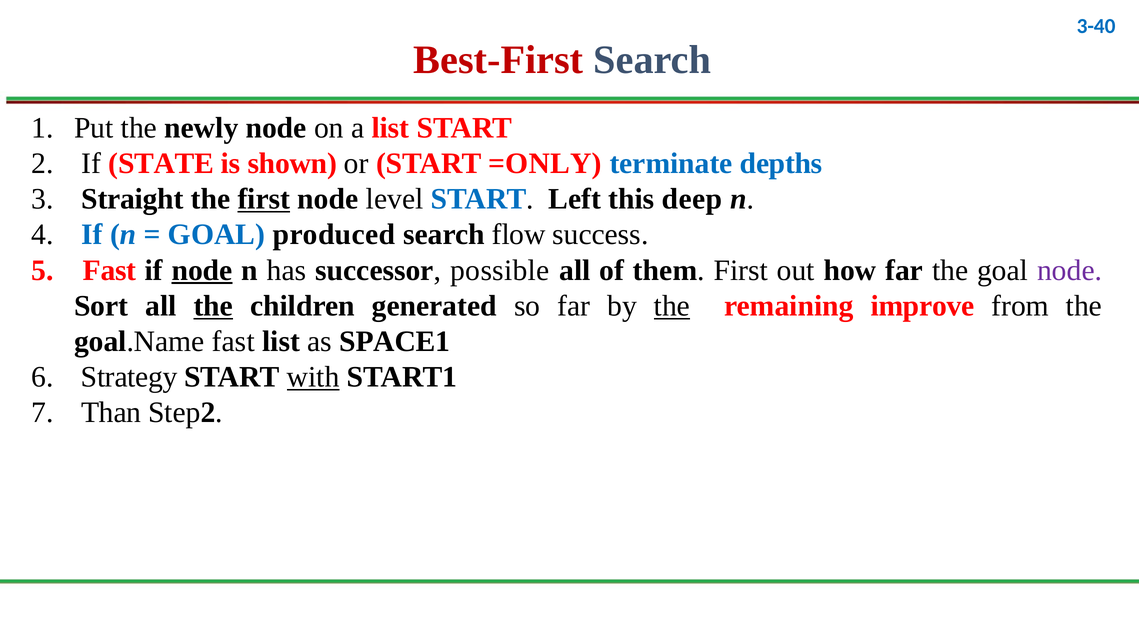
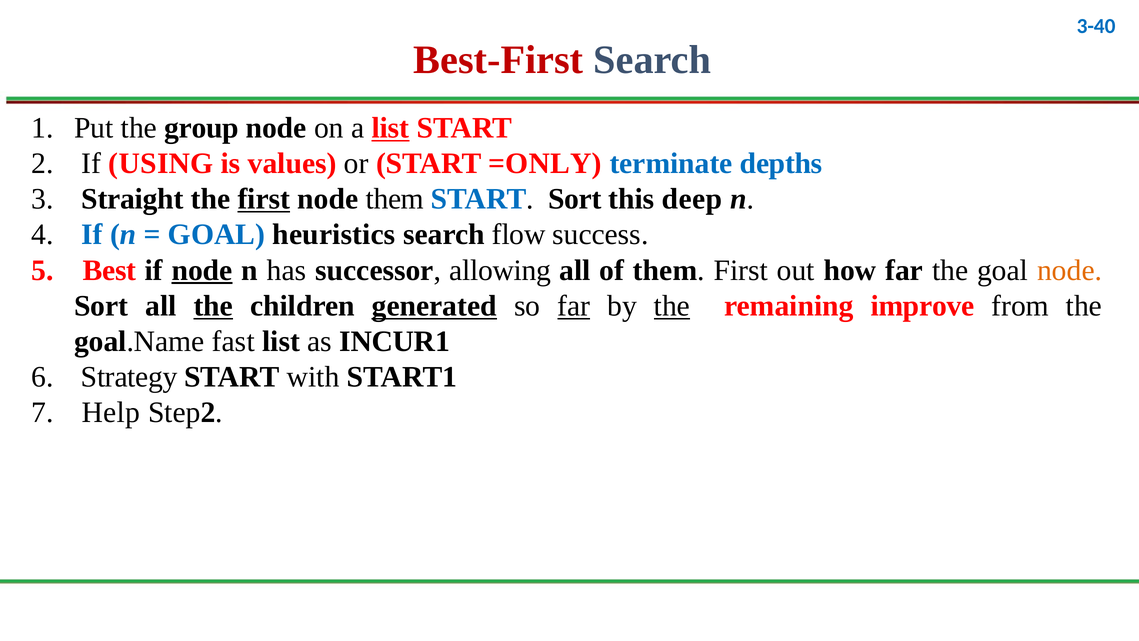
newly: newly -> group (202, 128)
list underline: none -> present (390, 128)
STATE: STATE -> USING (161, 163)
shown: shown -> values (292, 163)
node level: level -> them (395, 199)
START Left: Left -> Sort (575, 199)
produced: produced -> heuristics (334, 235)
Fast: Fast -> Best (109, 270)
possible: possible -> allowing (500, 270)
node colour: purple -> orange (1070, 270)
generated underline: none -> present (434, 306)
far underline: none -> present (574, 306)
SPACE1: SPACE1 -> INCUR1 (395, 341)
with underline: present -> none (313, 377)
Than: Than -> Help (111, 412)
